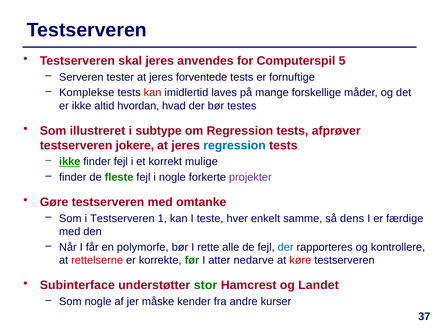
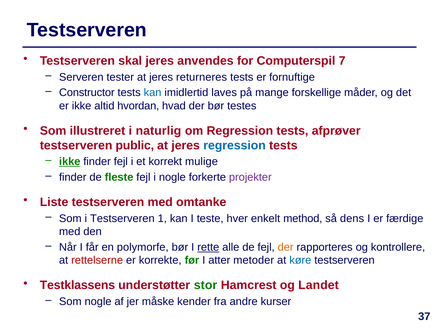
5: 5 -> 7 (342, 61)
forventede: forventede -> returneres (202, 77)
Komplekse: Komplekse -> Constructor (87, 93)
kan colour: red -> blue (153, 93)
subtype: subtype -> naturlig (158, 131)
jokere: jokere -> public (135, 146)
Gøre: Gøre -> Liste (54, 202)
samme: samme -> method (303, 219)
rette underline: none -> present (208, 247)
der colour: blue -> orange (286, 247)
nedarve: nedarve -> metoder (254, 261)
køre colour: red -> blue (300, 261)
Subinterface: Subinterface -> Testklassens (77, 286)
